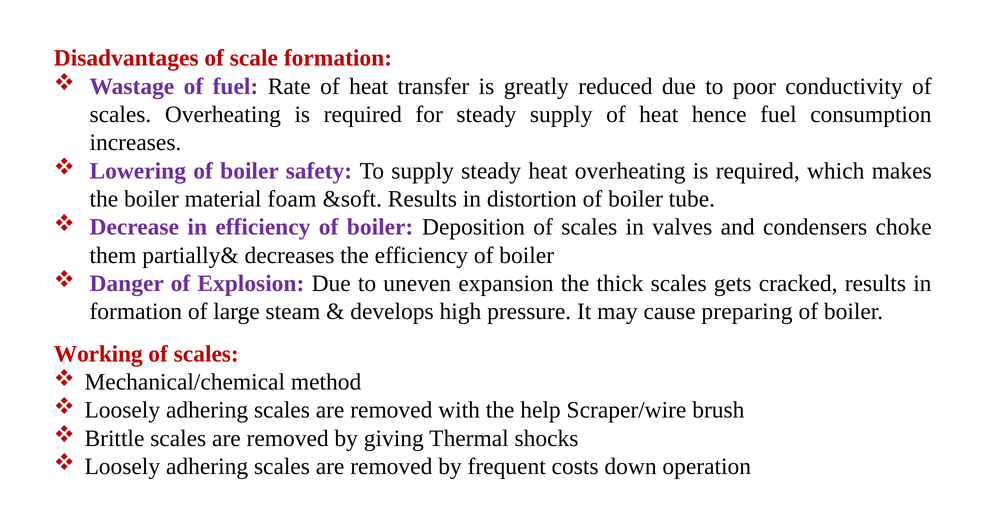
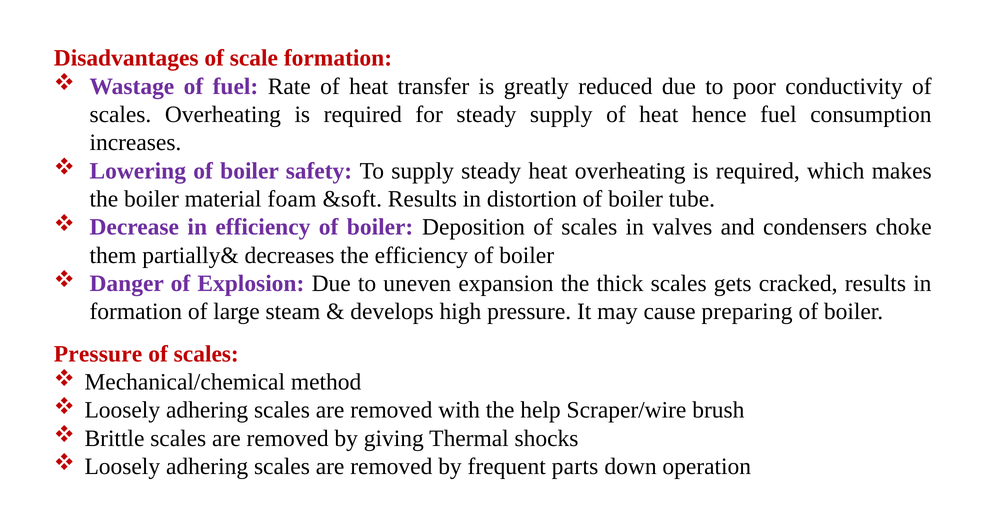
Working: Working -> Pressure (98, 354)
costs: costs -> parts (575, 467)
